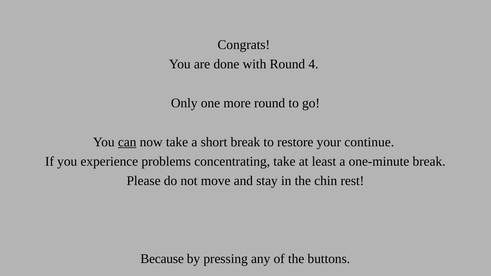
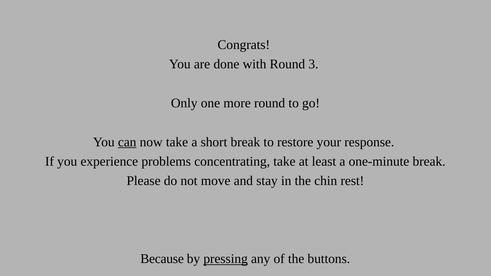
4: 4 -> 3 (313, 64)
continue: continue -> response (369, 142)
pressing underline: none -> present (226, 259)
